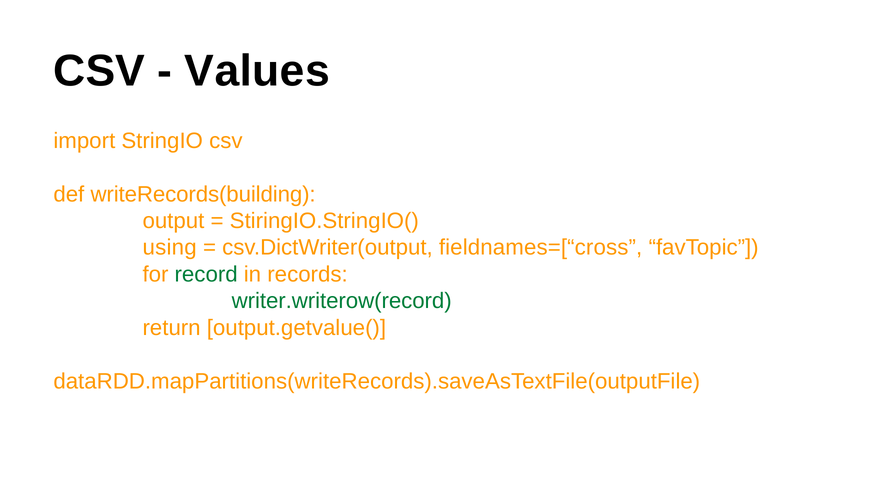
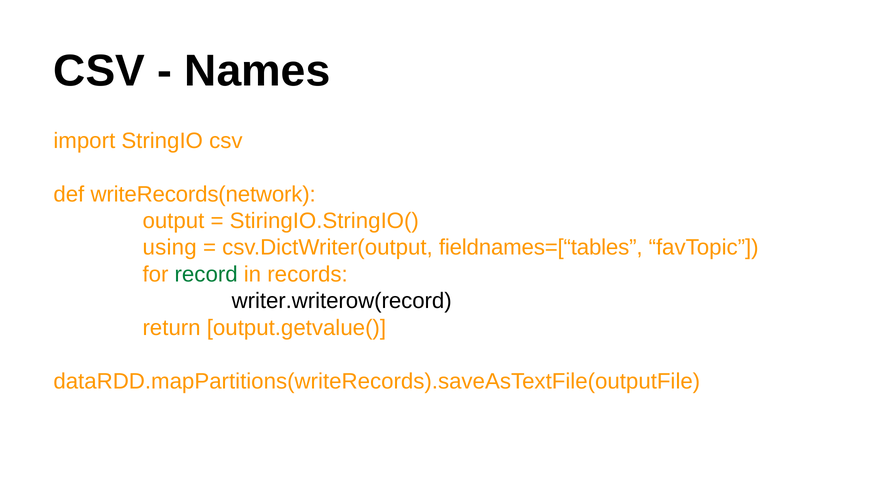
Values: Values -> Names (257, 71)
writeRecords(building: writeRecords(building -> writeRecords(network (203, 194)
fieldnames=[“cross: fieldnames=[“cross -> fieldnames=[“tables (541, 248)
writer.writerow(record colour: green -> black (342, 301)
